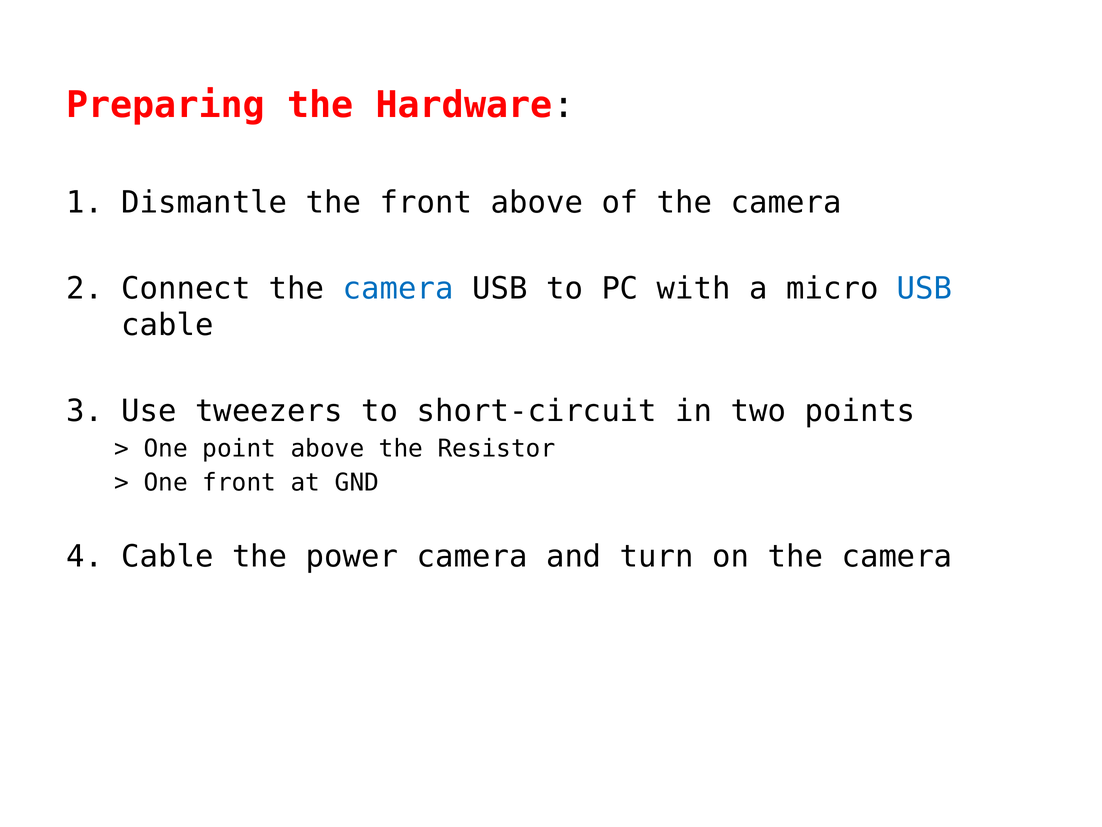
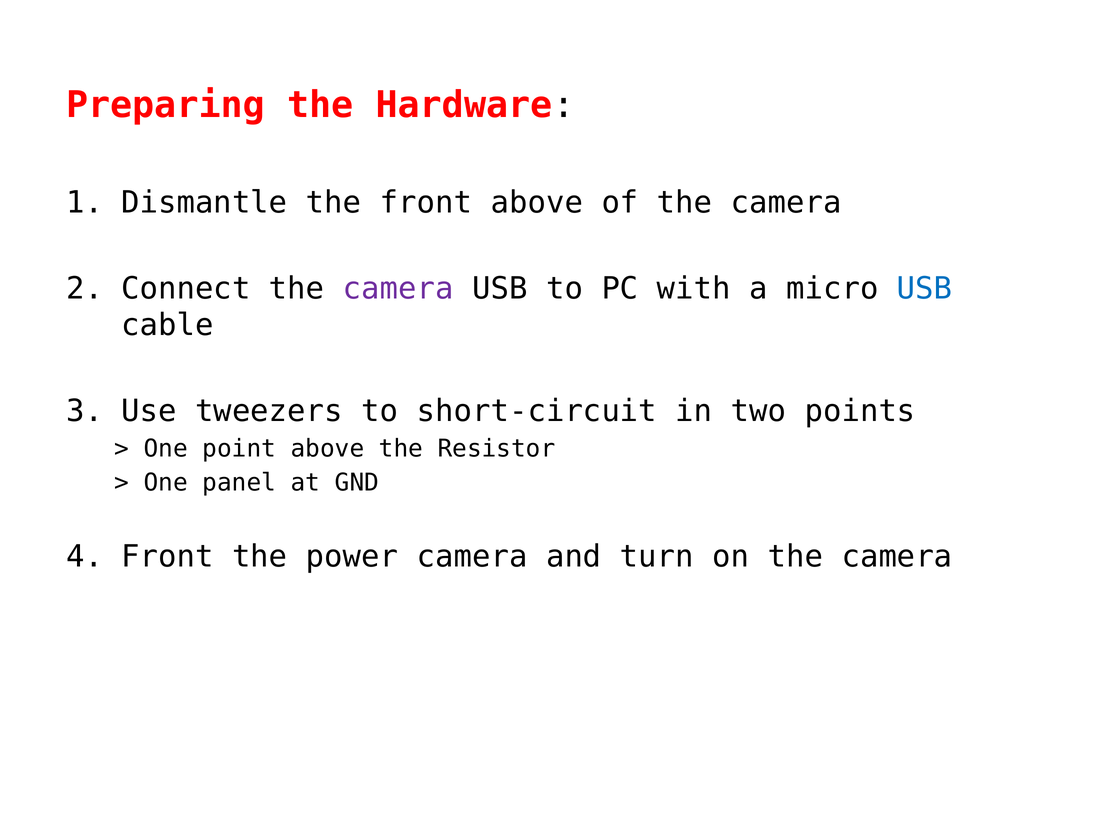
camera colour: blue -> purple (398, 288)
One front: front -> panel (239, 483)
Cable: Cable -> Front (167, 557)
